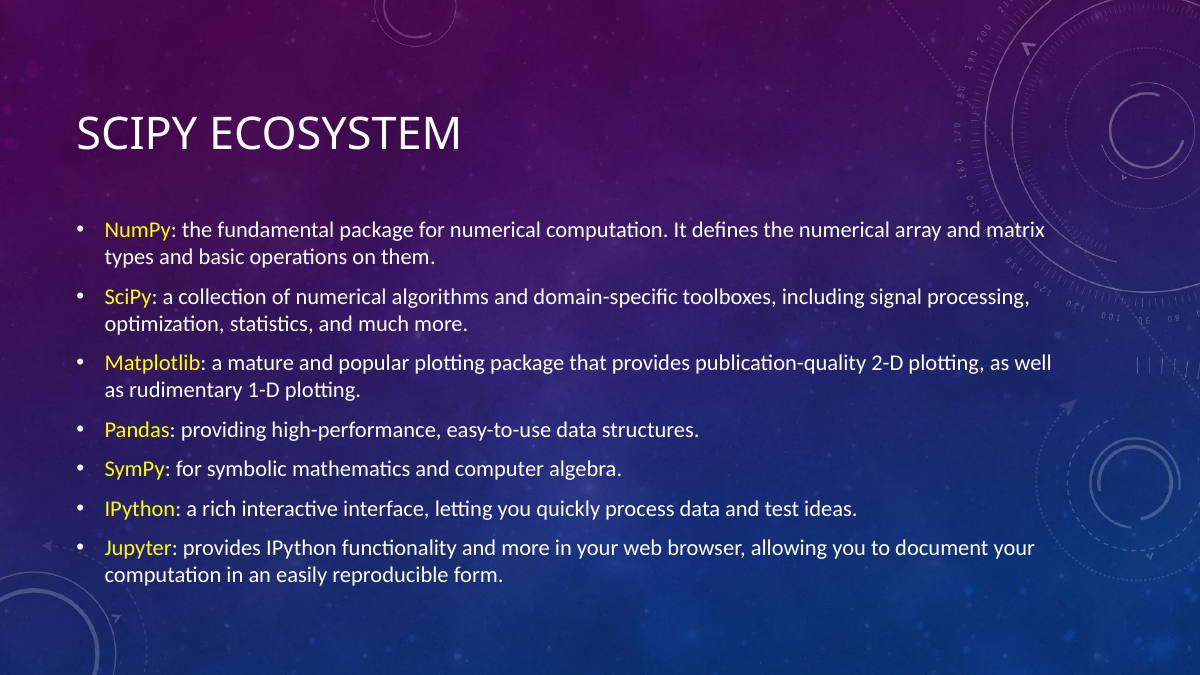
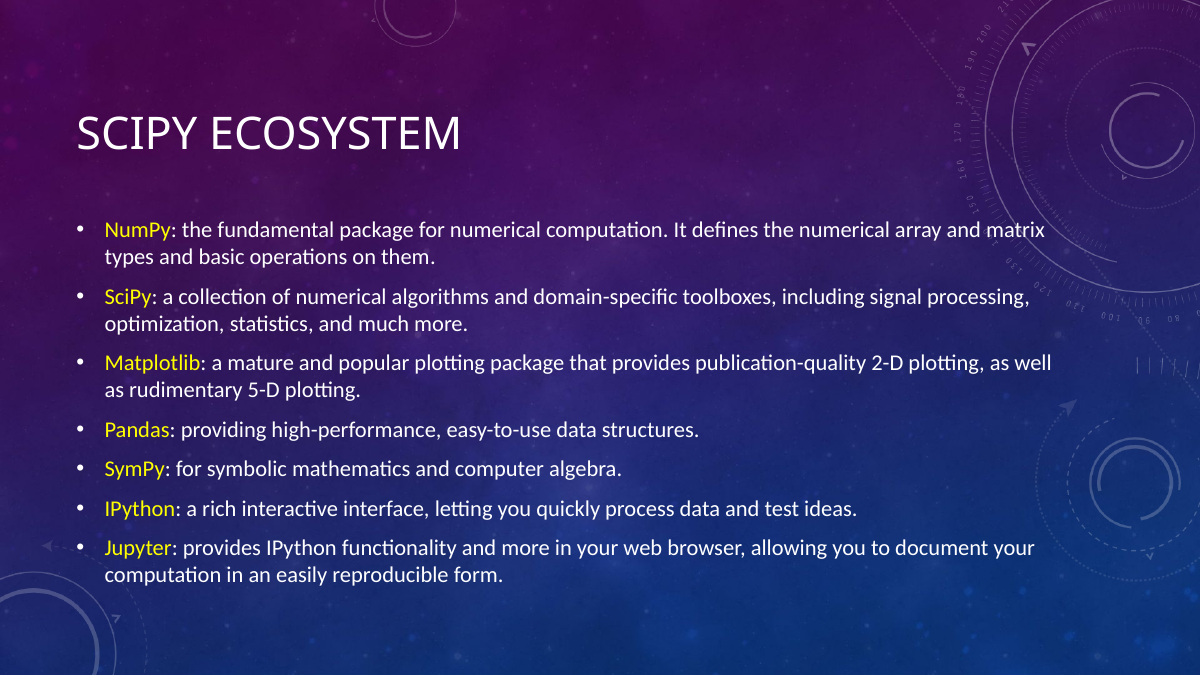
1-D: 1-D -> 5-D (264, 390)
